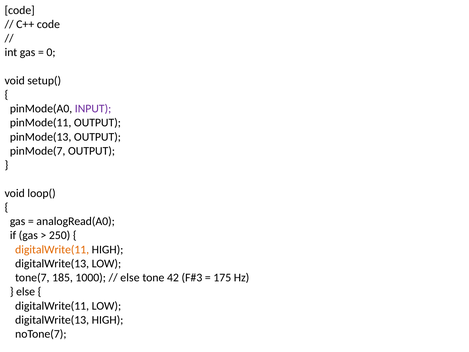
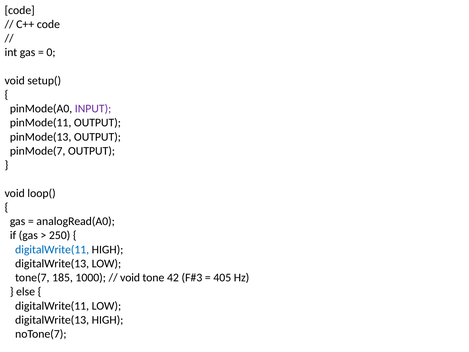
digitalWrite(11 colour: orange -> blue (52, 249)
else: else -> void (130, 277)
175: 175 -> 405 (222, 277)
